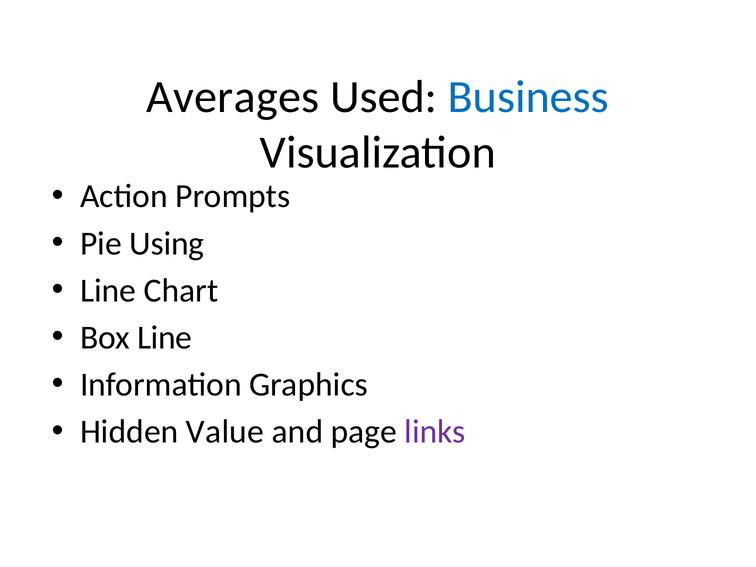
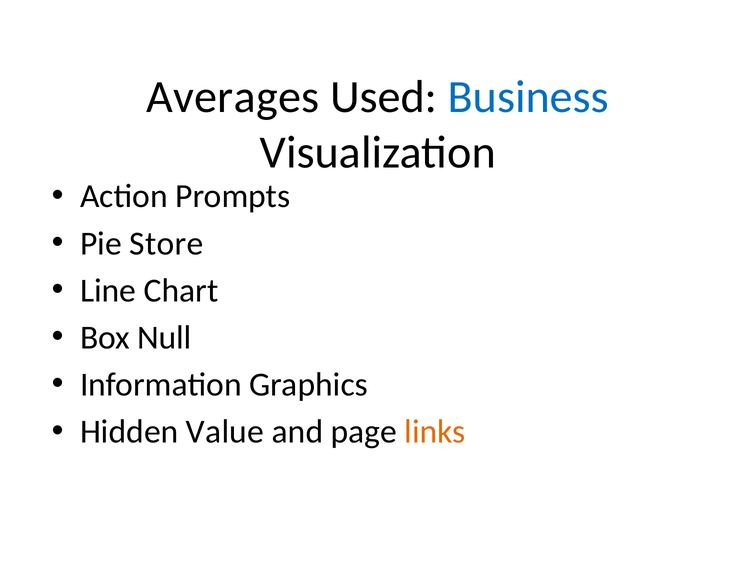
Using: Using -> Store (167, 243)
Box Line: Line -> Null (165, 338)
links colour: purple -> orange (435, 432)
